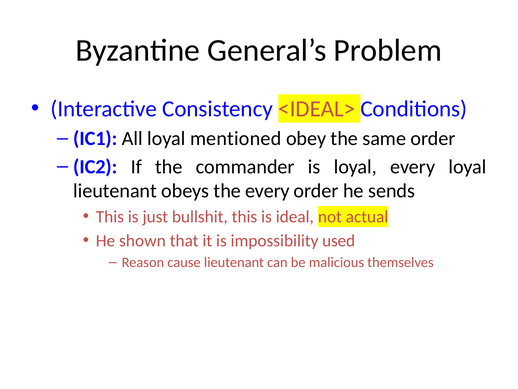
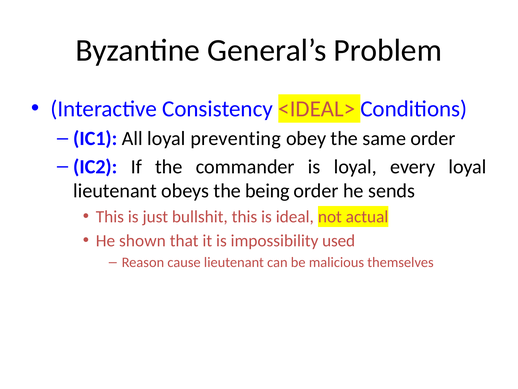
mentioned: mentioned -> preventing (236, 138)
the every: every -> being (267, 191)
